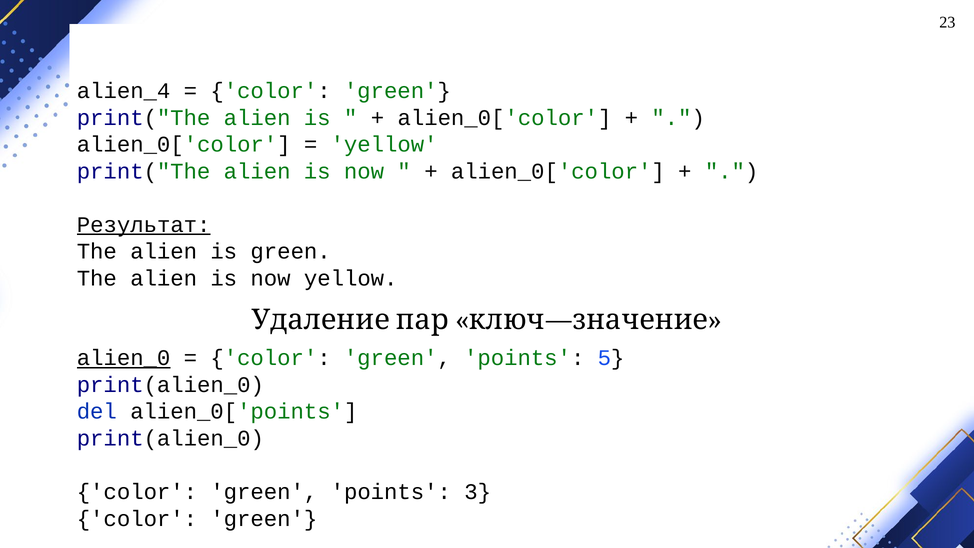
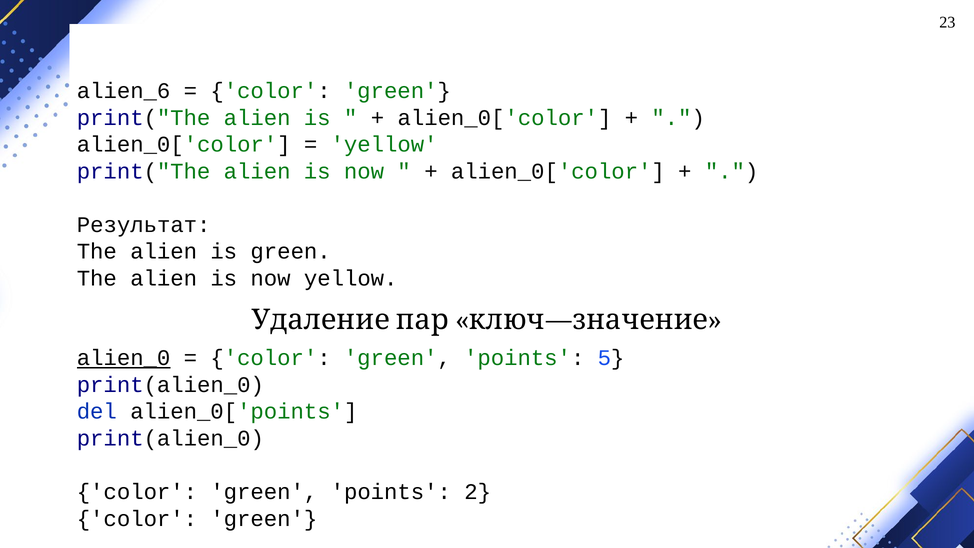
alien_4: alien_4 -> alien_6 (124, 91)
Результат underline: present -> none (144, 225)
3: 3 -> 2 (478, 492)
